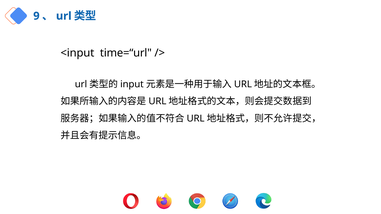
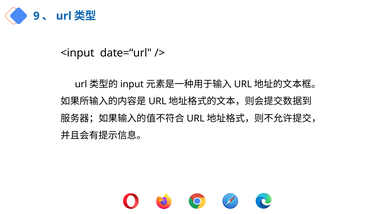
time=“url: time=“url -> date=“url (126, 53)
